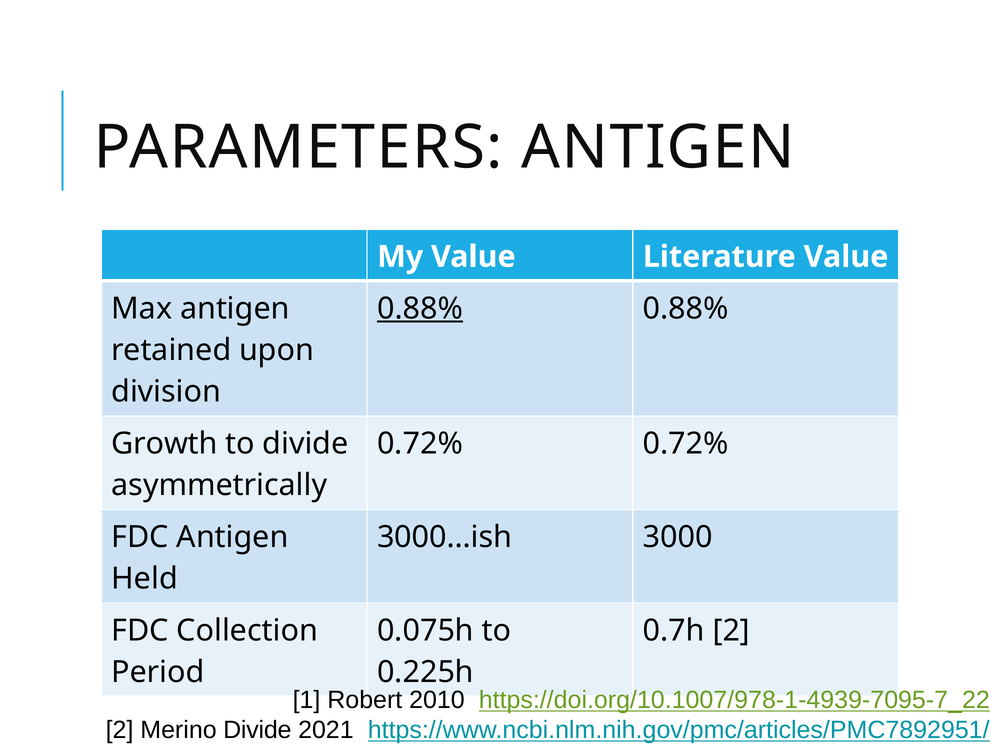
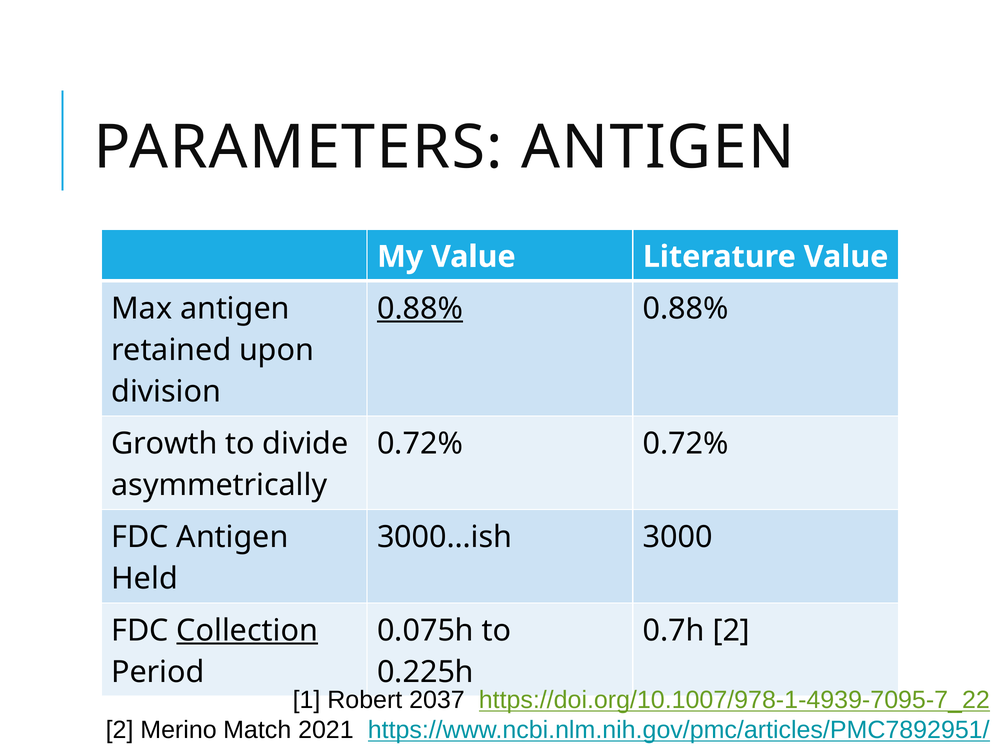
Collection underline: none -> present (247, 630)
2010: 2010 -> 2037 (437, 700)
Merino Divide: Divide -> Match (257, 730)
